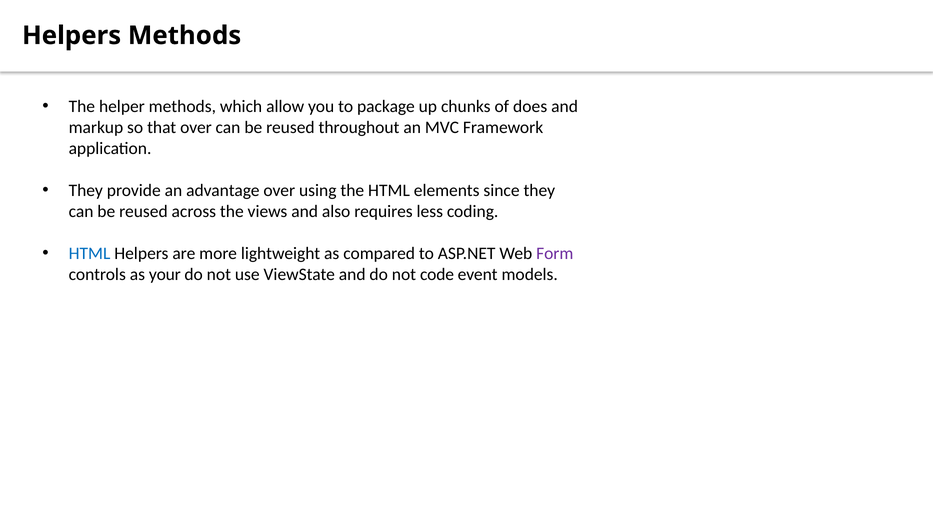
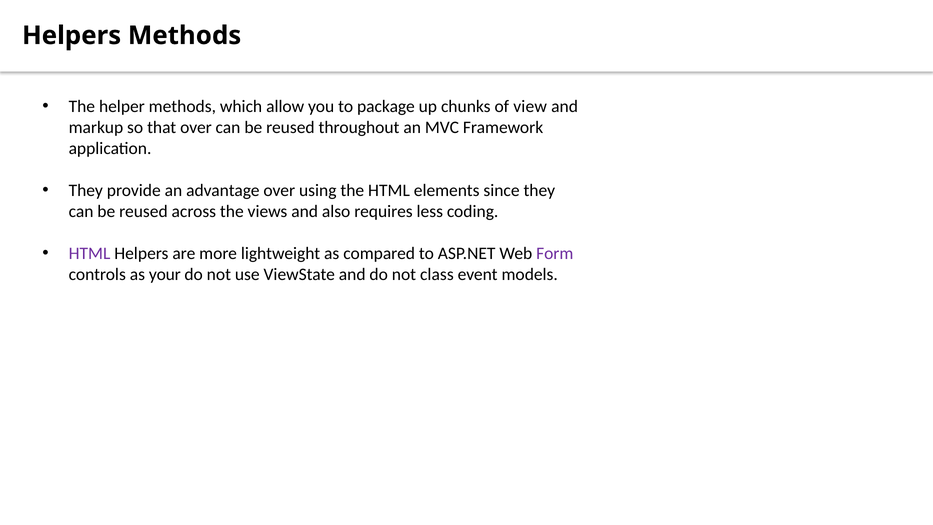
does: does -> view (530, 106)
HTML colour: blue -> purple (90, 253)
code: code -> class (437, 274)
